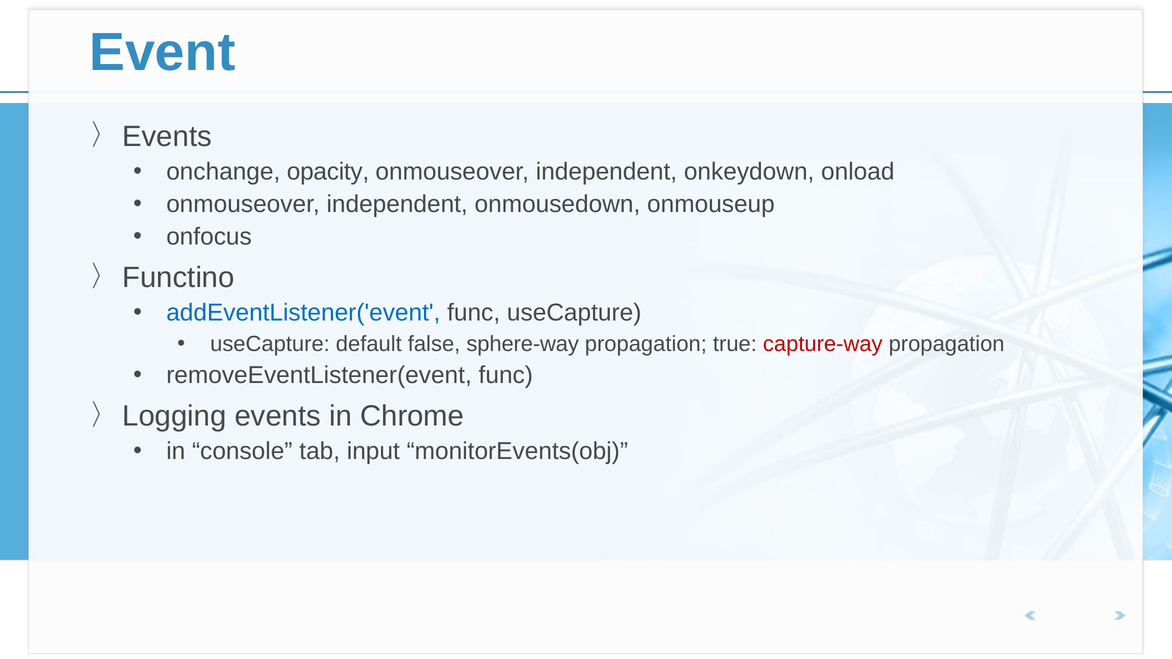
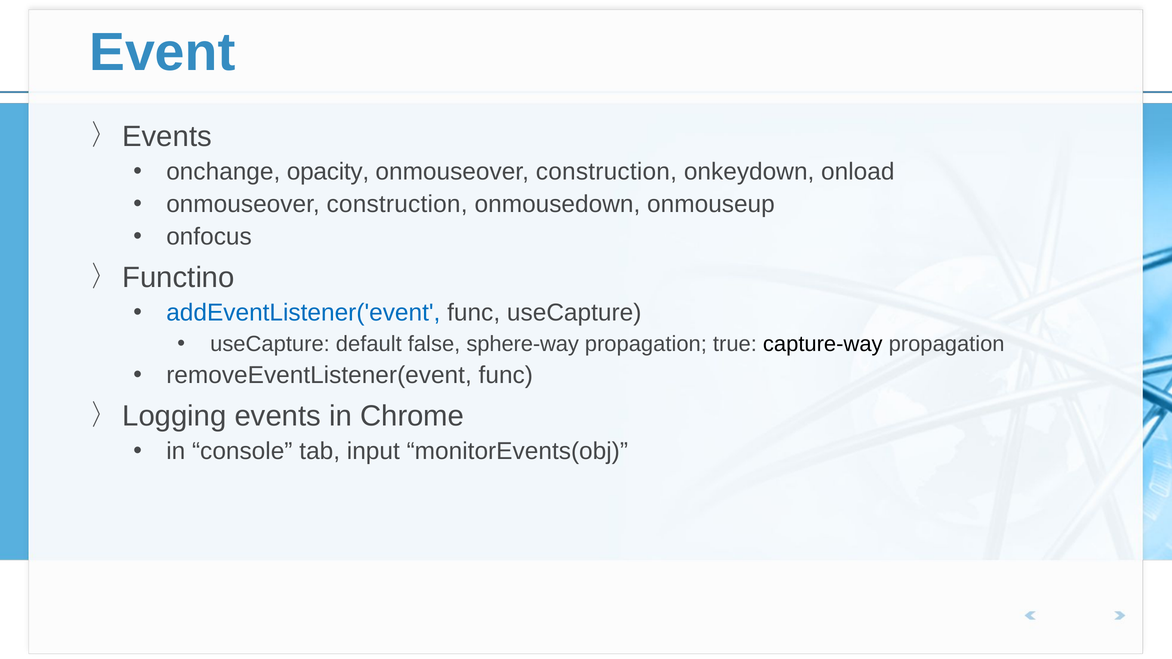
independent: independent -> construction (606, 172)
independent: independent -> construction (397, 204)
capture-way colour: red -> black (823, 344)
